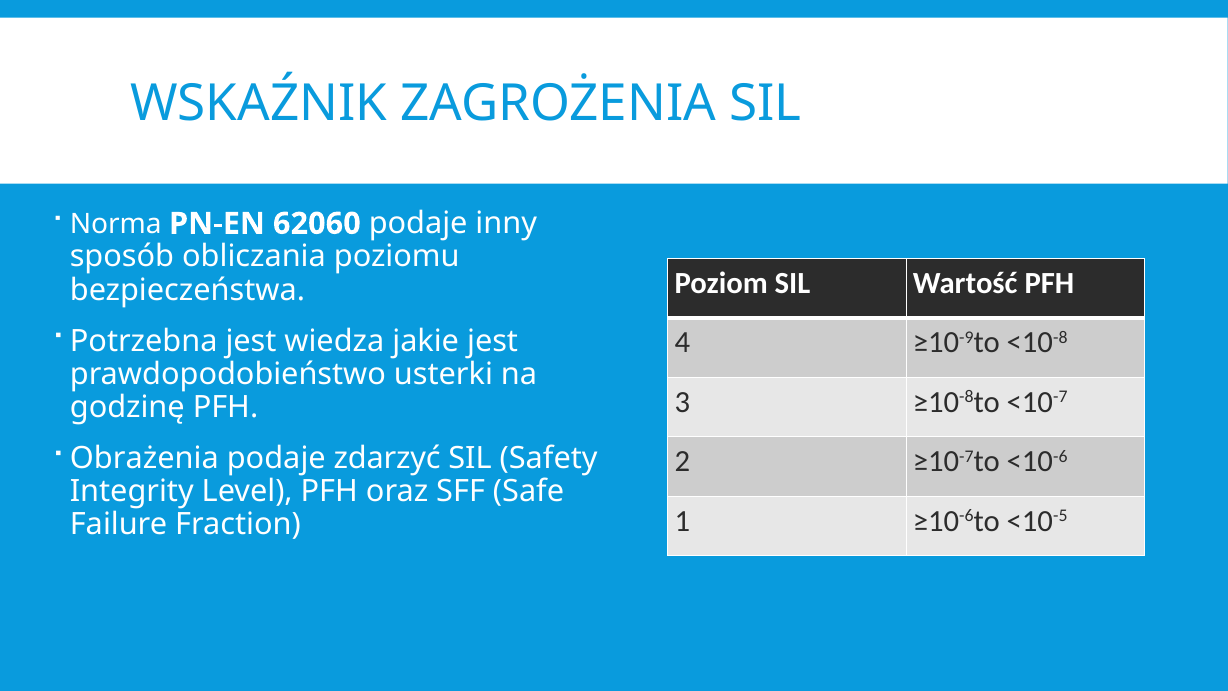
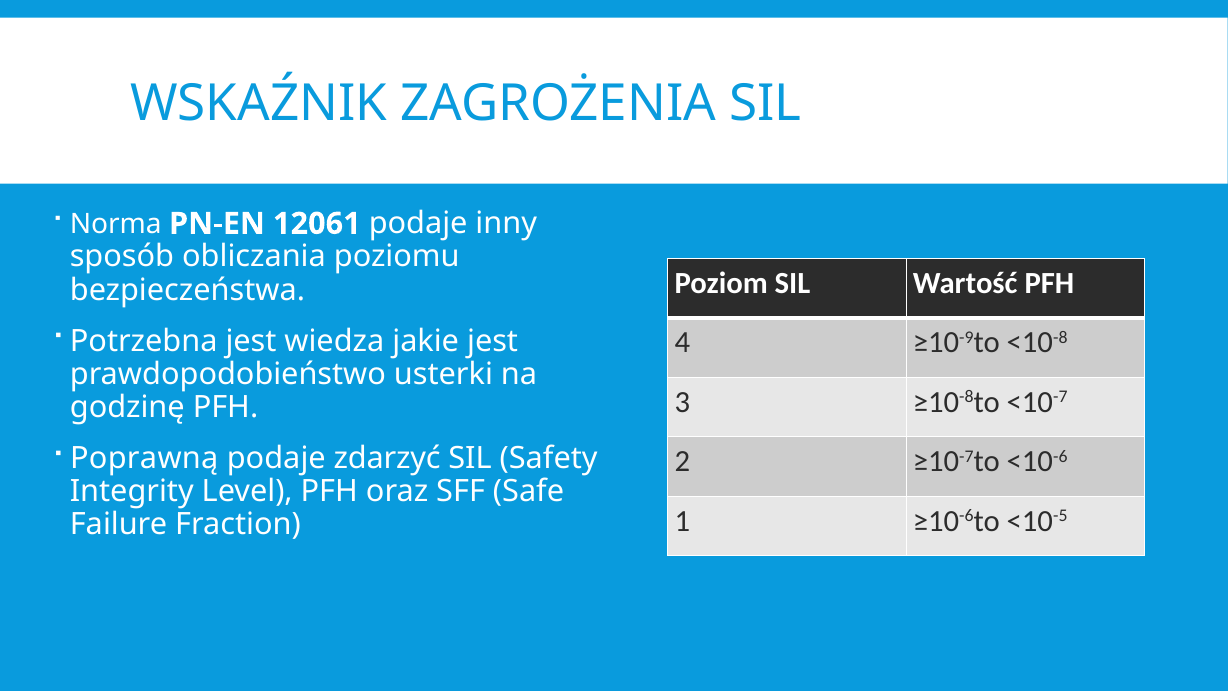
62060: 62060 -> 12061 (317, 224)
Obrażenia: Obrażenia -> Poprawną (144, 458)
